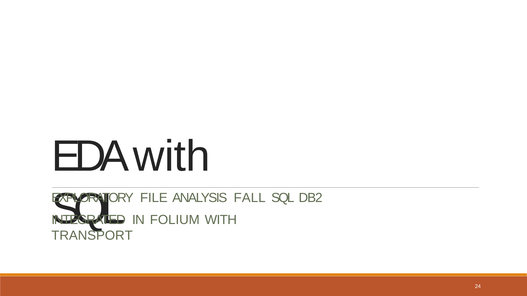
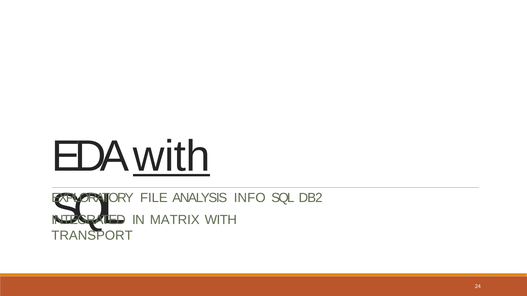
with underline: none -> present (172, 157)
FALL: FALL -> INFO (250, 198)
FOLIUM: FOLIUM -> MATRIX (175, 220)
